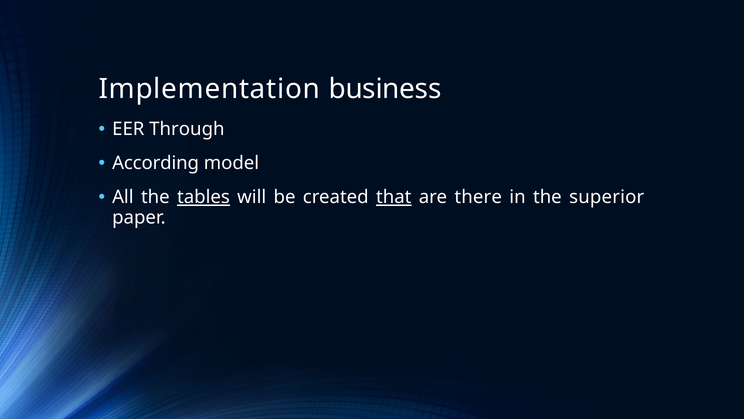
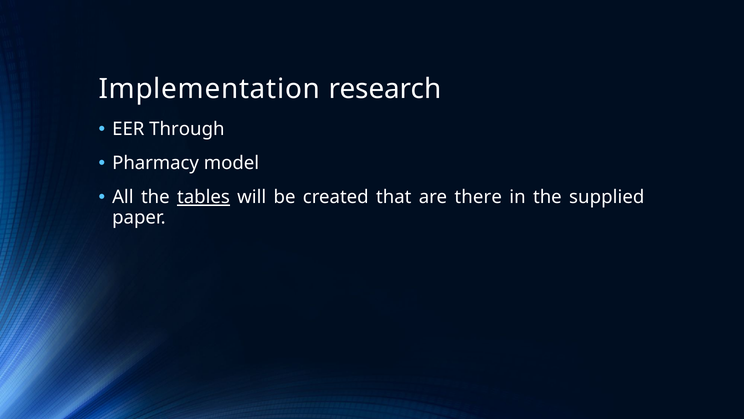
business: business -> research (385, 89)
According: According -> Pharmacy (156, 163)
that underline: present -> none (394, 197)
superior: superior -> supplied (607, 197)
